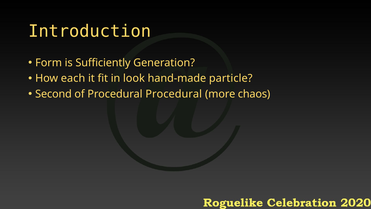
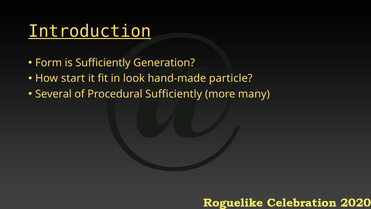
Introduction underline: none -> present (90, 31)
each: each -> start (73, 78)
Second: Second -> Several (53, 94)
Procedural Procedural: Procedural -> Sufficiently (174, 94)
chaos: chaos -> many (254, 94)
